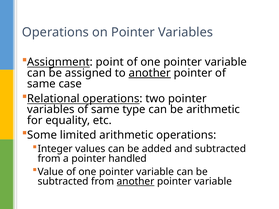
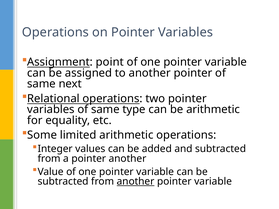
another underline: present -> none (150, 73)
case: case -> next (70, 84)
pointer handled: handled -> another (128, 159)
